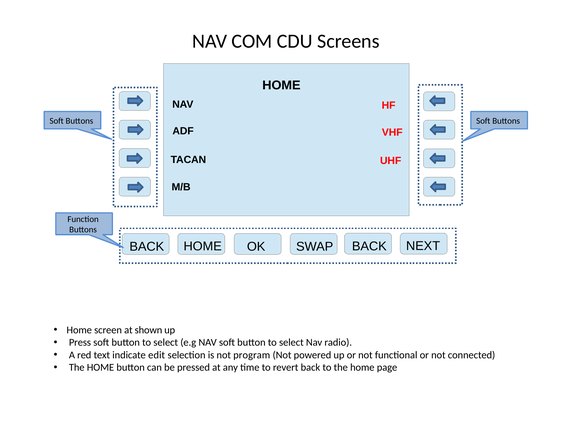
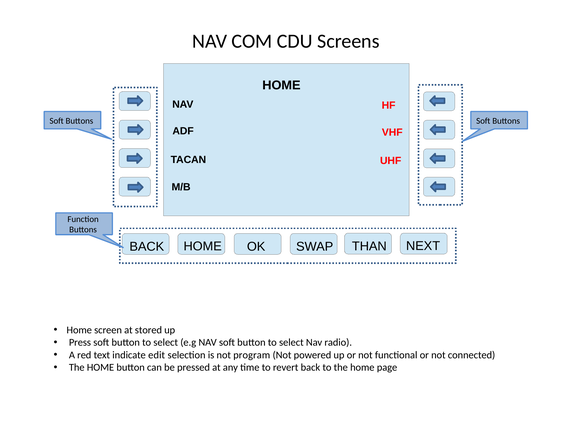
BACK: BACK -> THAN (369, 246)
shown: shown -> stored (148, 330)
